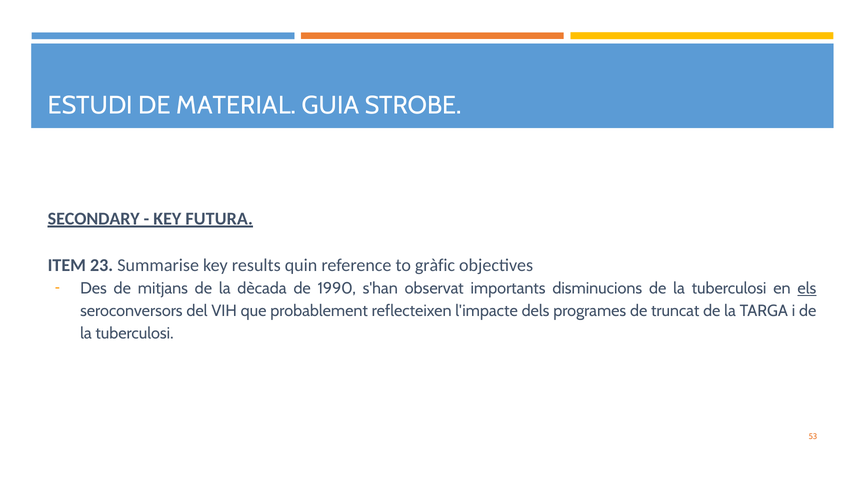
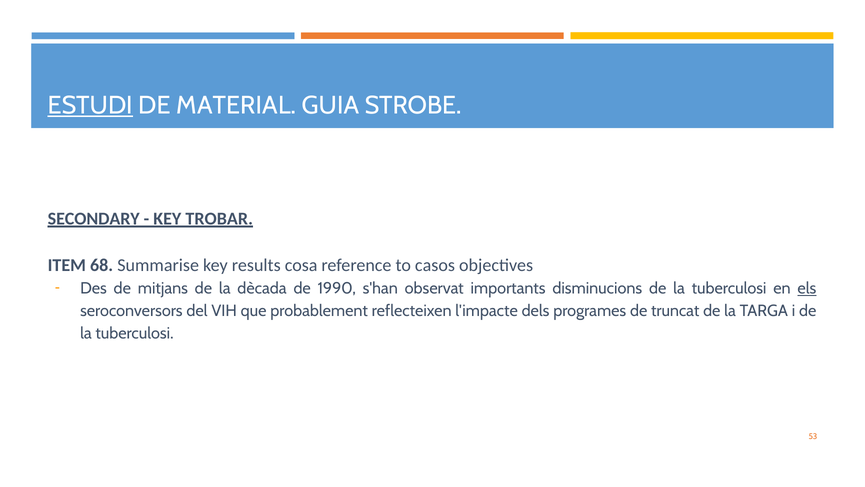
ESTUDI underline: none -> present (90, 105)
FUTURA: FUTURA -> TROBAR (219, 218)
23: 23 -> 68 (102, 265)
quin: quin -> cosa (301, 265)
gràfic: gràfic -> casos (435, 265)
